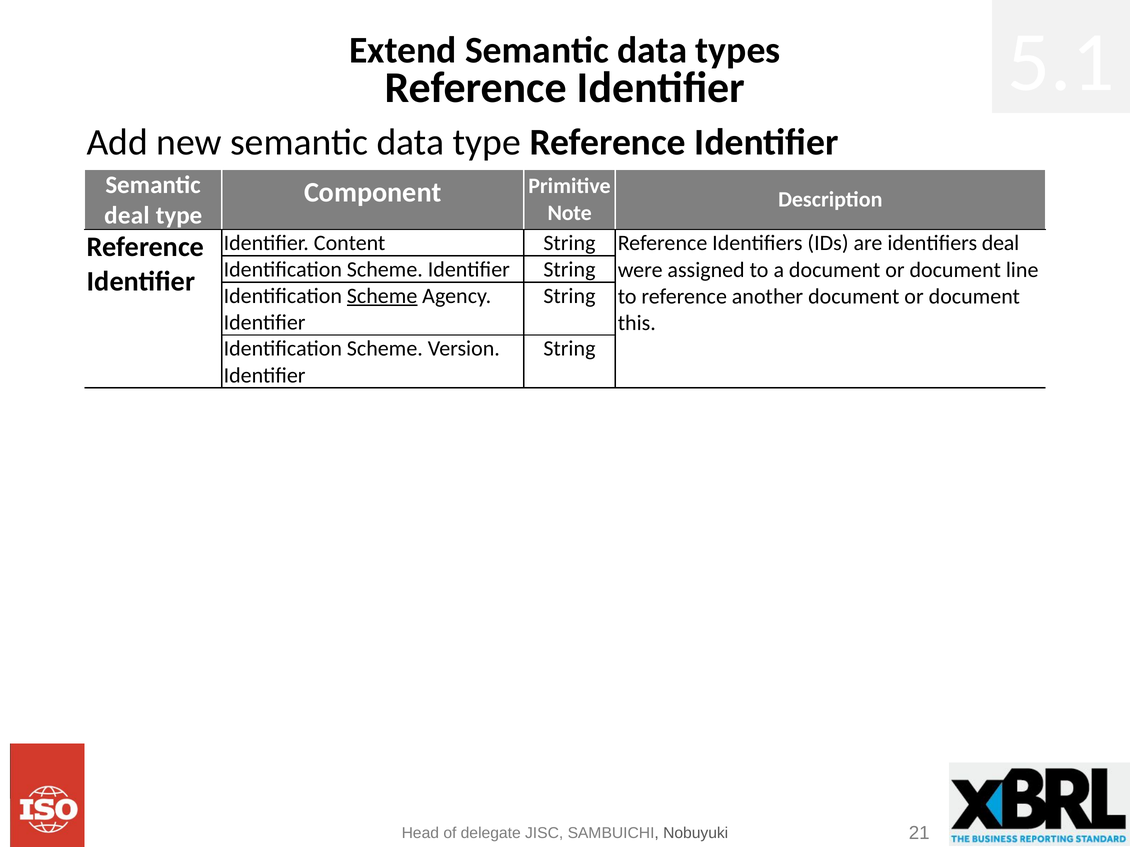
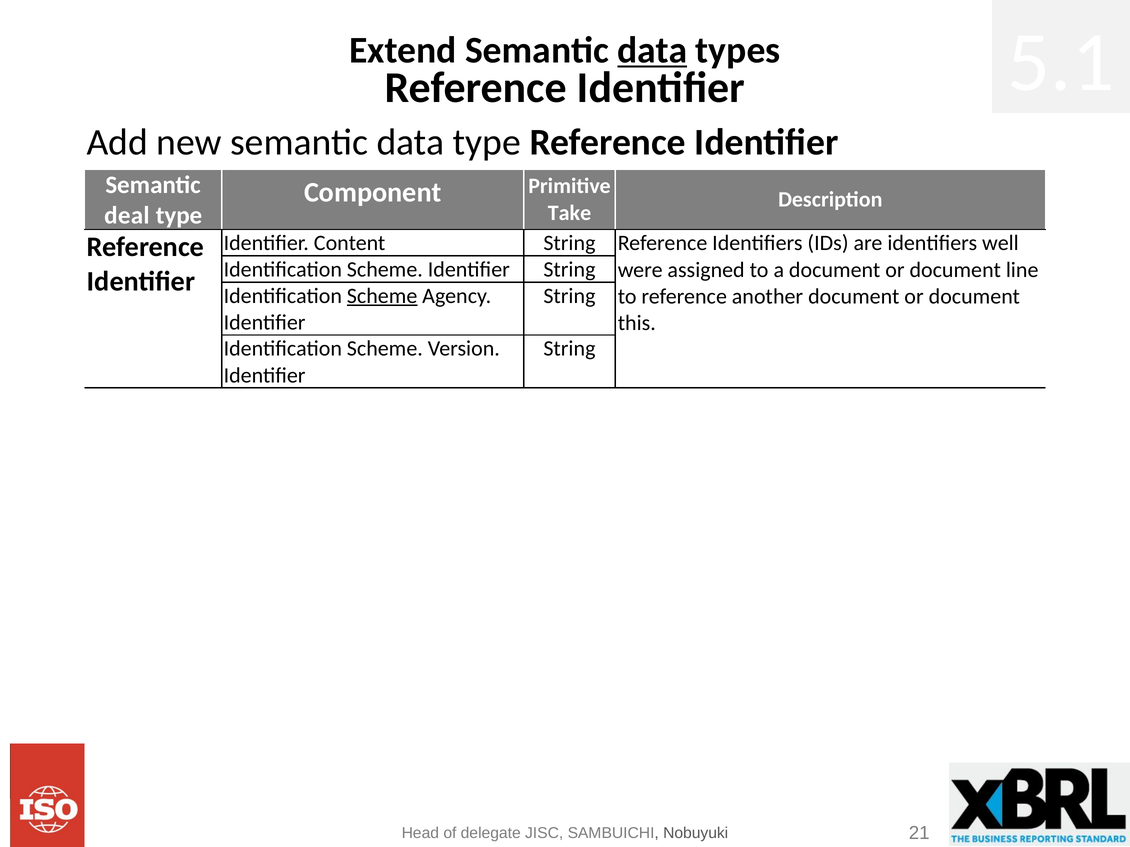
data underline: none -> present (652, 50)
Note: Note -> Take (570, 213)
identifiers deal: deal -> well (1000, 243)
